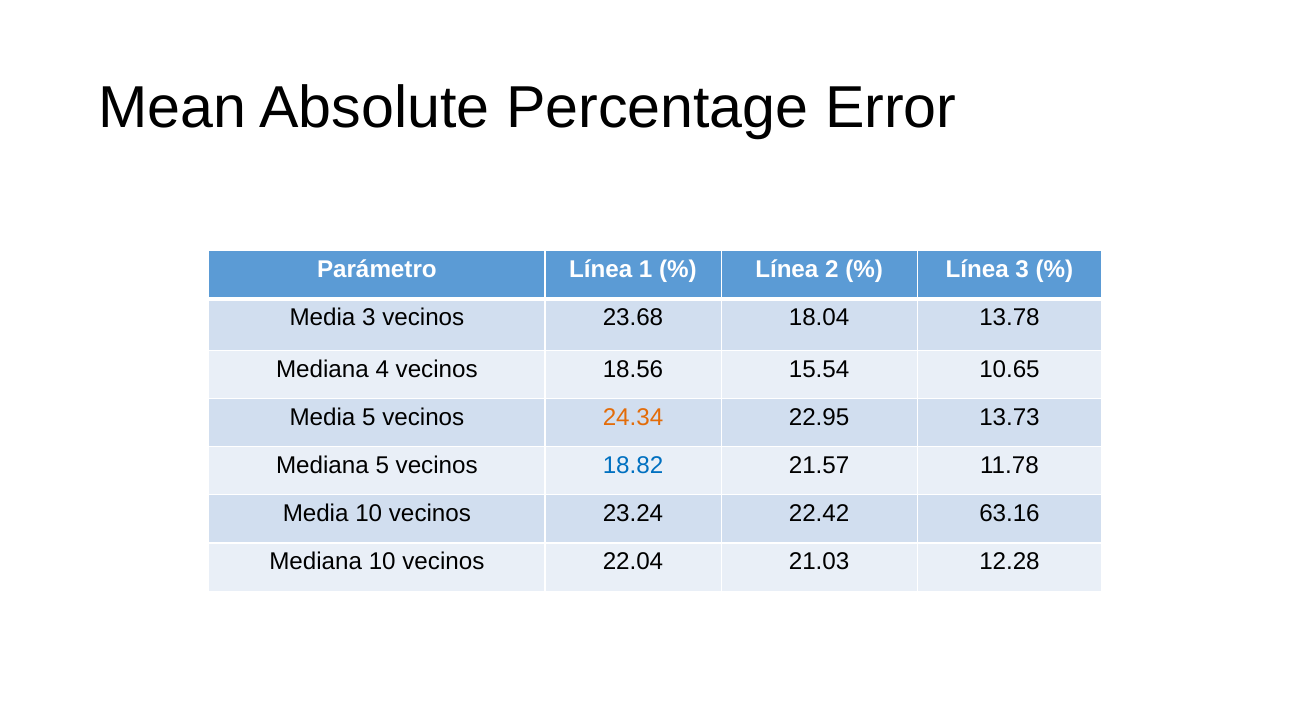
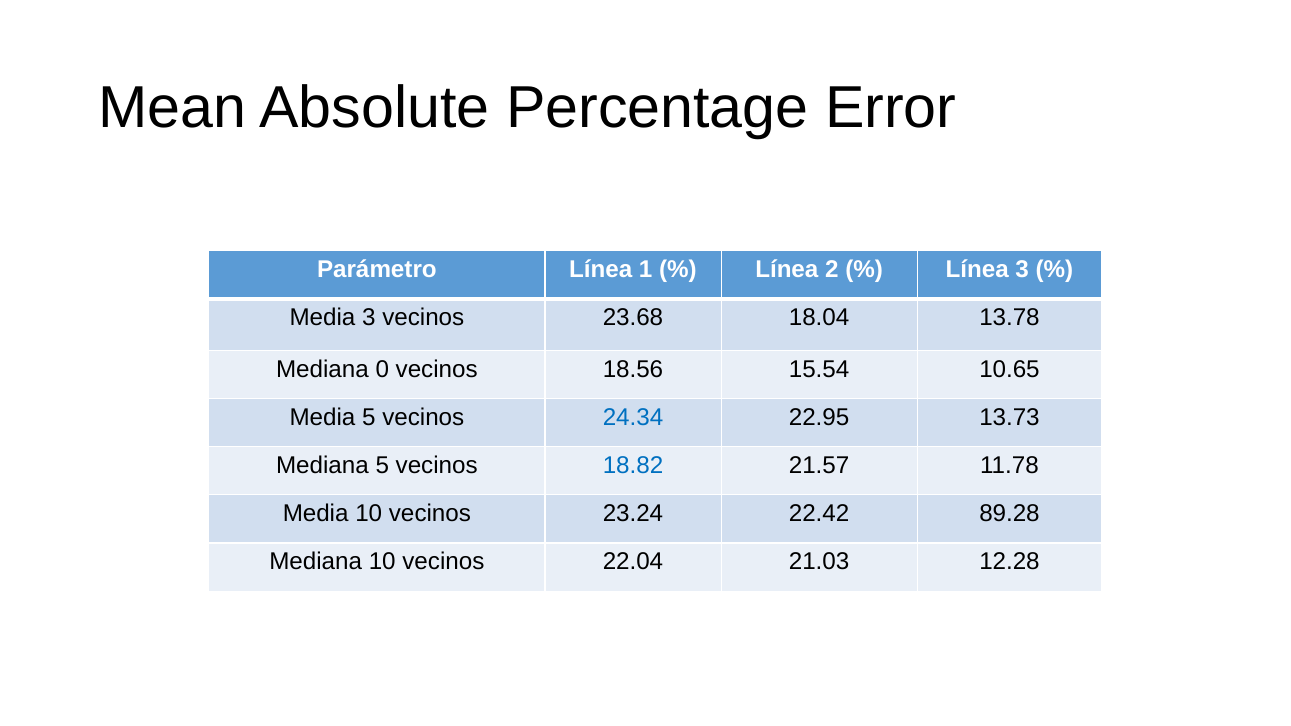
4: 4 -> 0 (382, 369)
24.34 colour: orange -> blue (633, 417)
63.16: 63.16 -> 89.28 (1009, 514)
